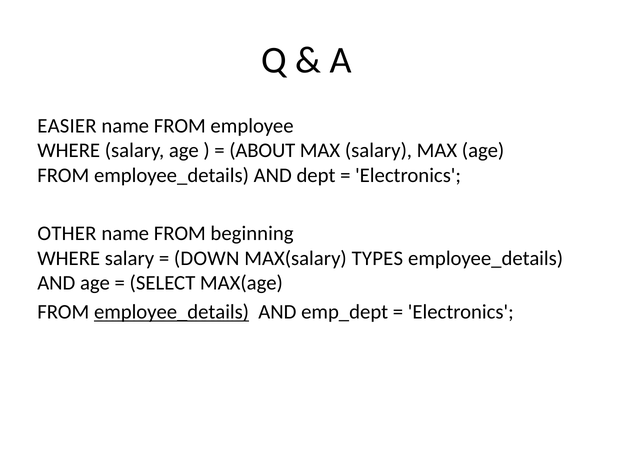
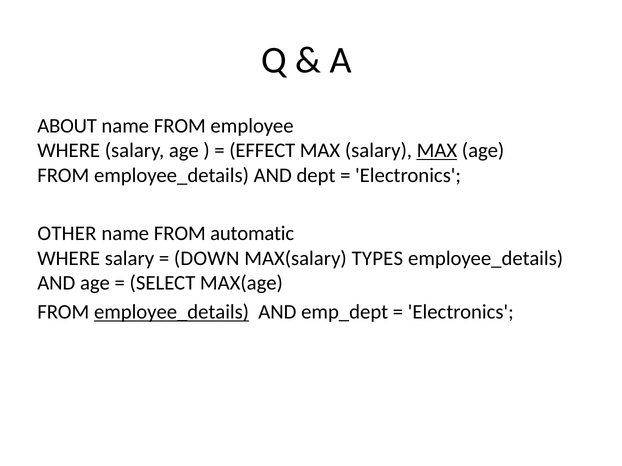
EASIER: EASIER -> ABOUT (67, 126)
ABOUT: ABOUT -> EFFECT (262, 151)
MAX underline: none -> present (437, 151)
beginning: beginning -> automatic (252, 234)
